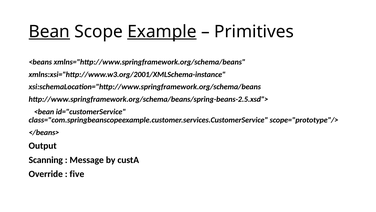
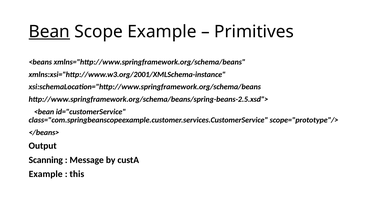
Example underline: present -> none (162, 32)
Override: Override -> Example (46, 174)
five: five -> this (77, 174)
